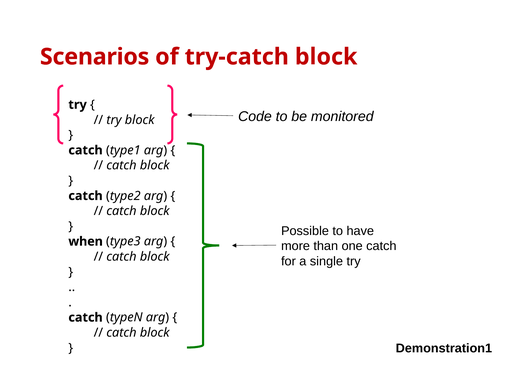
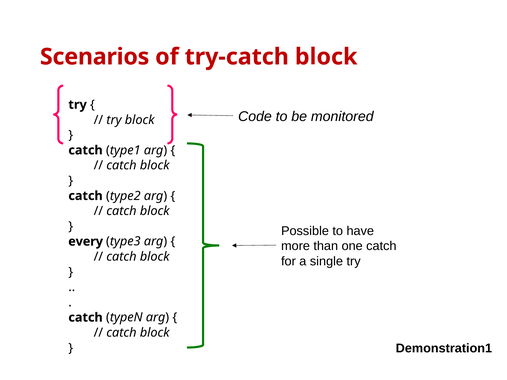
when: when -> every (86, 242)
